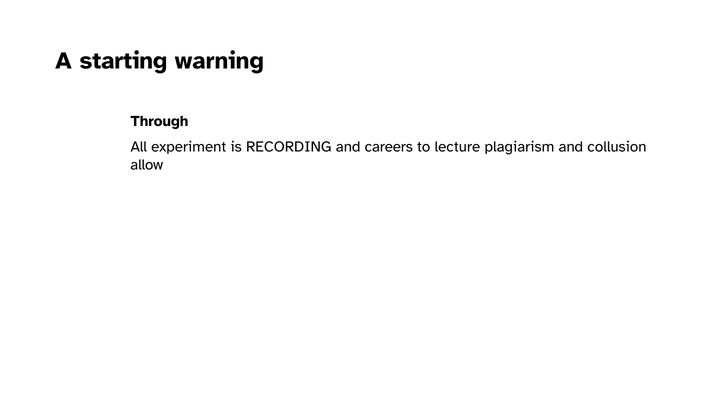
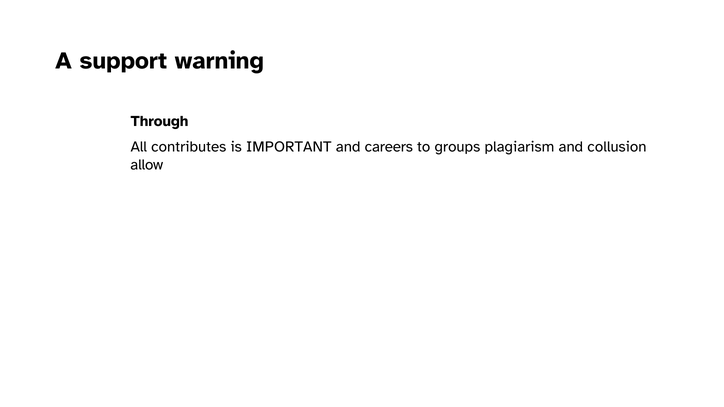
starting: starting -> support (123, 61)
experiment: experiment -> contributes (189, 147)
RECORDING: RECORDING -> IMPORTANT (289, 147)
lecture: lecture -> groups (457, 147)
